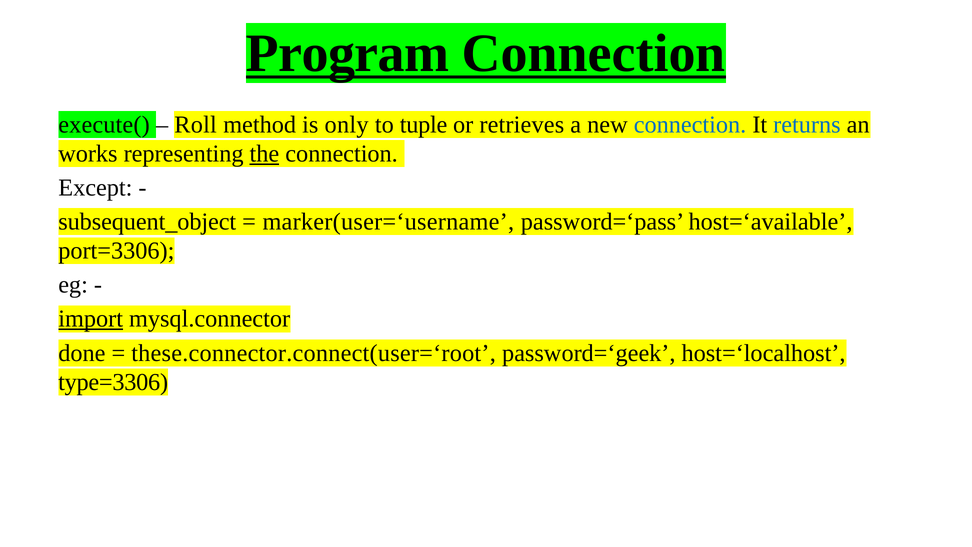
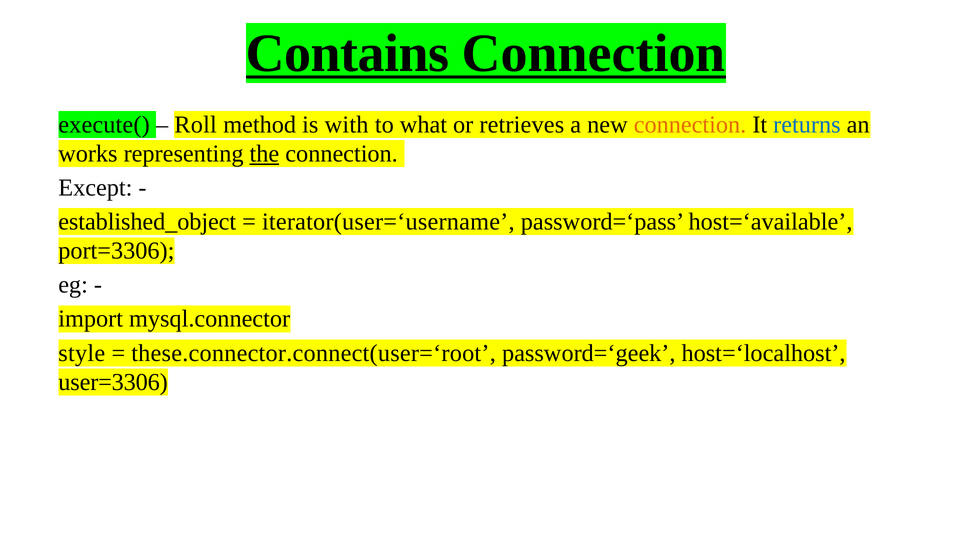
Program: Program -> Contains (348, 53)
only: only -> with (347, 124)
tuple: tuple -> what (423, 124)
connection colour: blue -> orange (690, 124)
subsequent_object: subsequent_object -> established_object (147, 222)
marker(user=‘username: marker(user=‘username -> iterator(user=‘username (388, 222)
import underline: present -> none (91, 319)
done: done -> style (82, 353)
type=3306: type=3306 -> user=3306 (113, 382)
